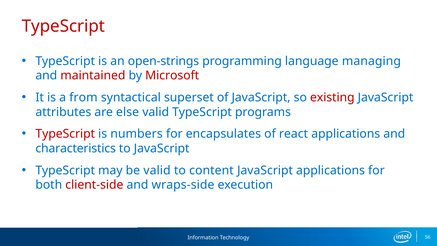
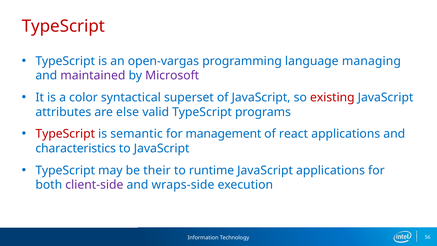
open-strings: open-strings -> open-vargas (163, 61)
maintained colour: red -> purple (93, 76)
Microsoft colour: red -> purple (172, 76)
from: from -> color (83, 97)
numbers: numbers -> semantic (137, 134)
encapsulates: encapsulates -> management (223, 134)
be valid: valid -> their (157, 170)
content: content -> runtime (212, 170)
client-side colour: red -> purple (94, 185)
